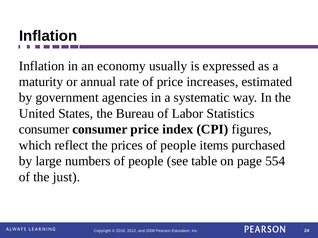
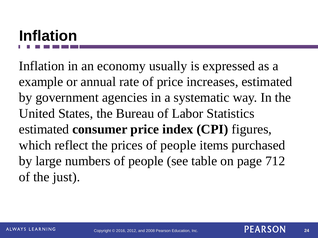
maturity: maturity -> example (41, 82)
consumer: consumer -> estimated (44, 130)
554: 554 -> 712 (275, 161)
